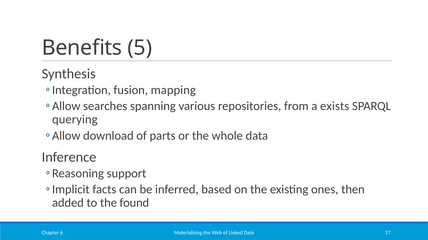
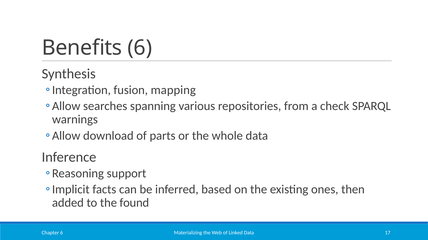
Benefits 5: 5 -> 6 (140, 48)
exists: exists -> check (335, 106)
querying: querying -> warnings (75, 120)
